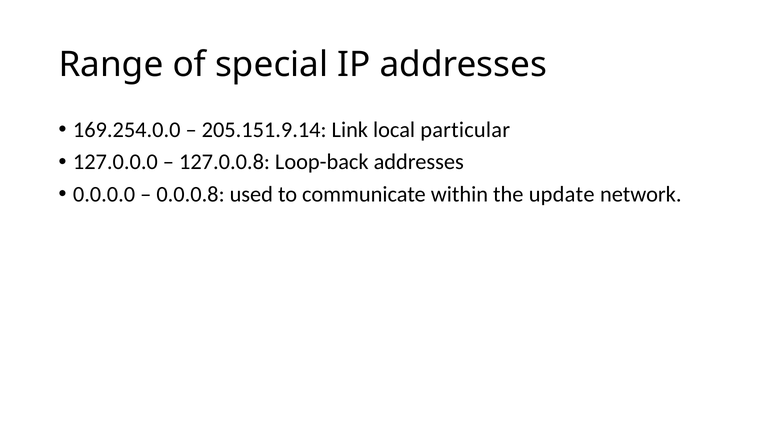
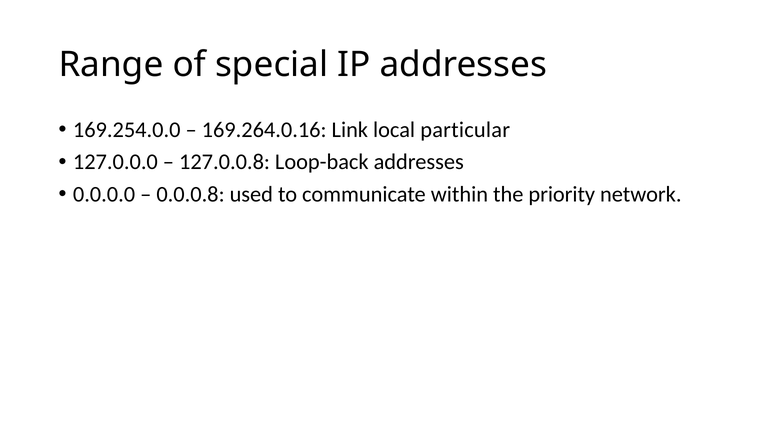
205.151.9.14: 205.151.9.14 -> 169.264.0.16 (264, 130)
update: update -> priority (562, 194)
